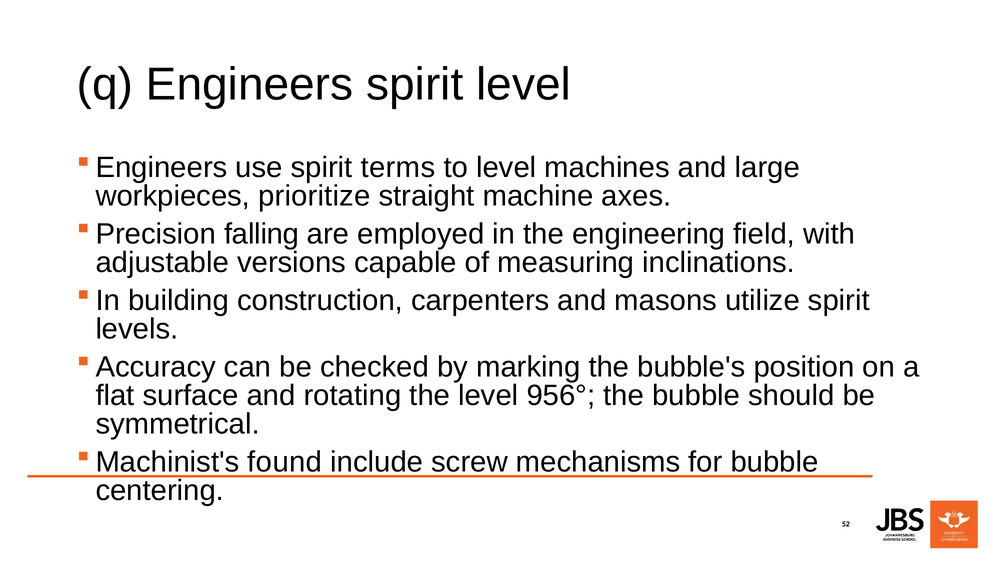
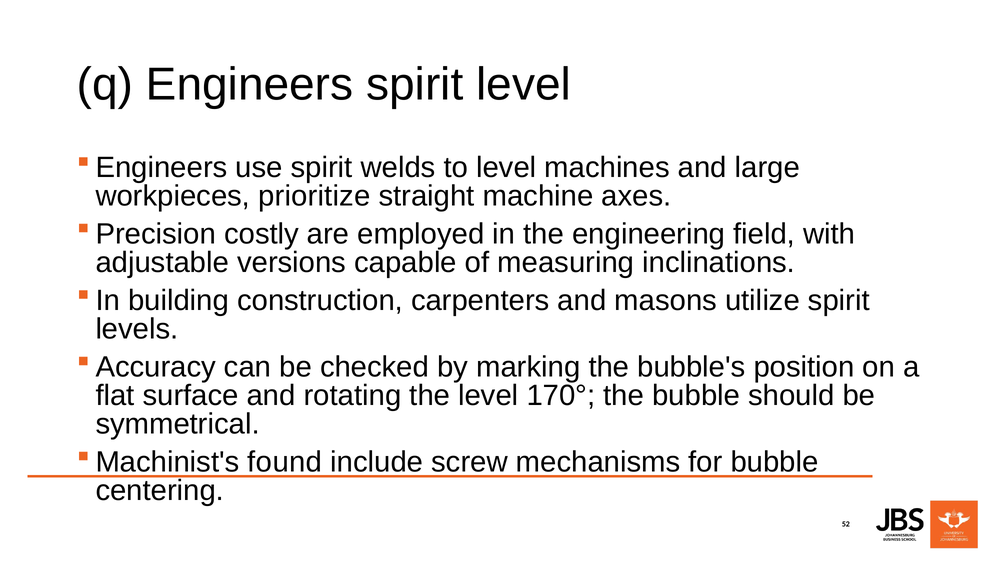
terms: terms -> welds (398, 168)
falling: falling -> costly (262, 234)
956°: 956° -> 170° (561, 396)
